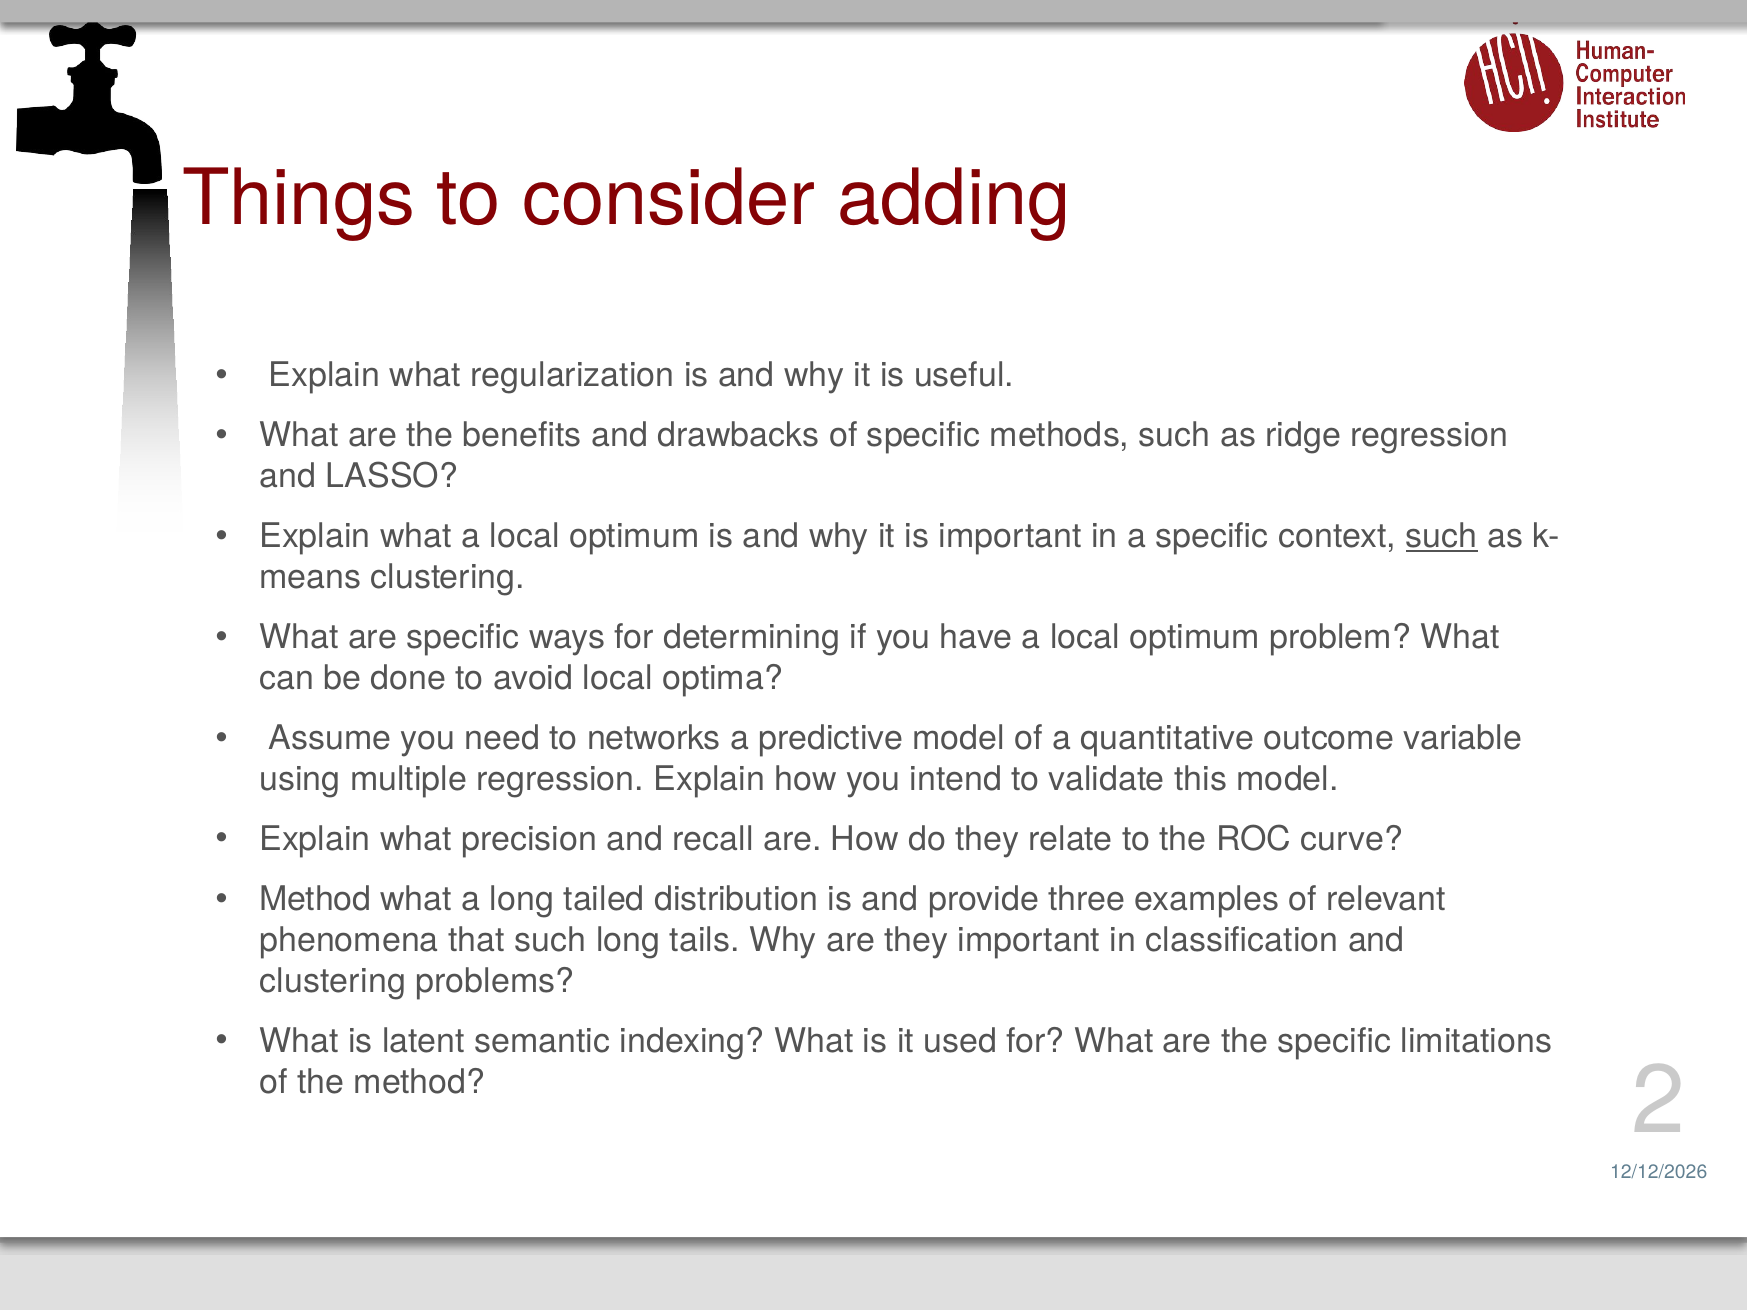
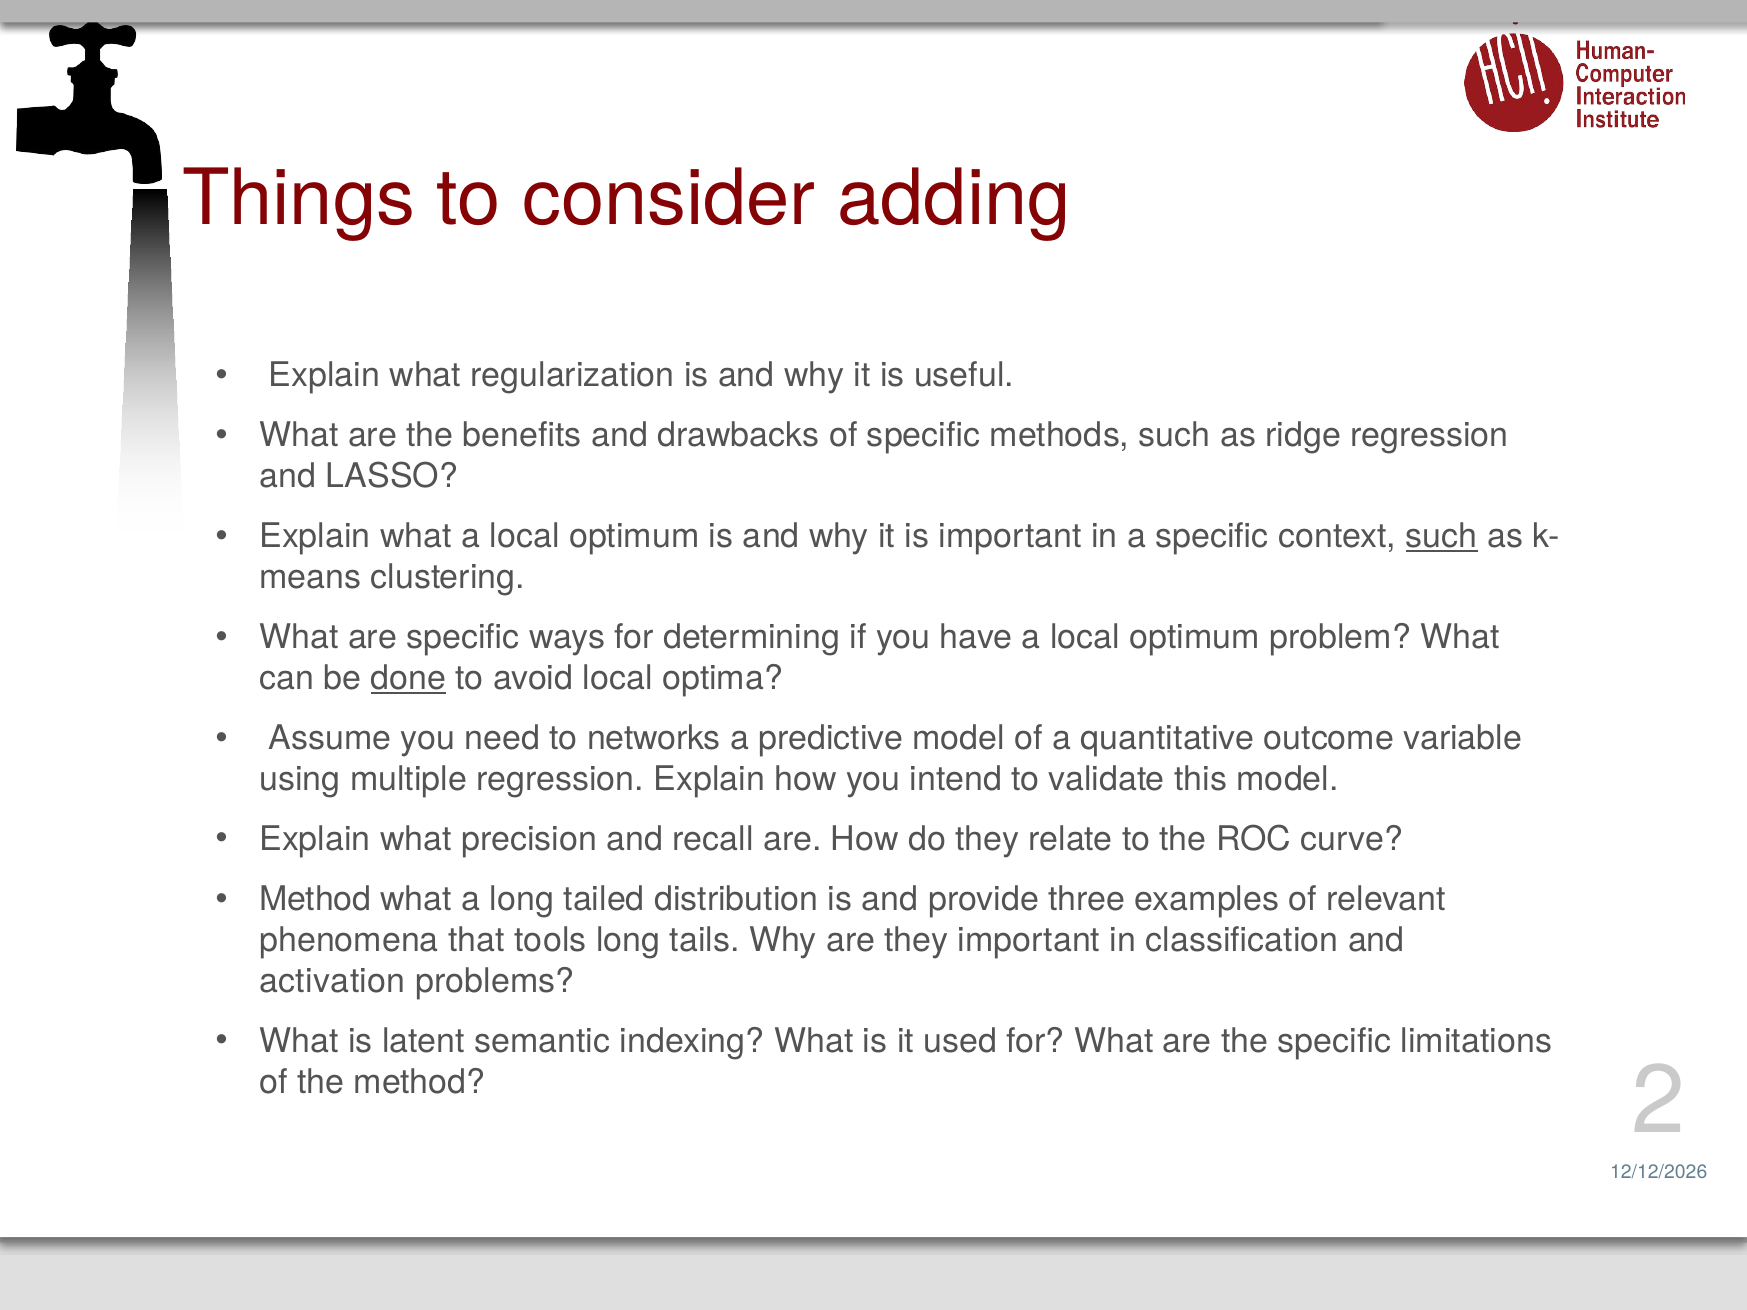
done underline: none -> present (409, 679)
that such: such -> tools (551, 941)
clustering: clustering -> activation (333, 981)
